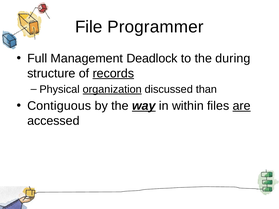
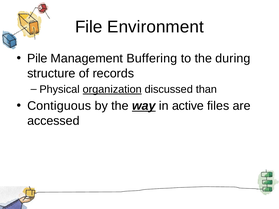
Programmer: Programmer -> Environment (155, 27)
Full: Full -> Pile (37, 59)
Deadlock: Deadlock -> Buffering (152, 59)
records underline: present -> none (113, 73)
within: within -> active (188, 106)
are underline: present -> none (242, 106)
